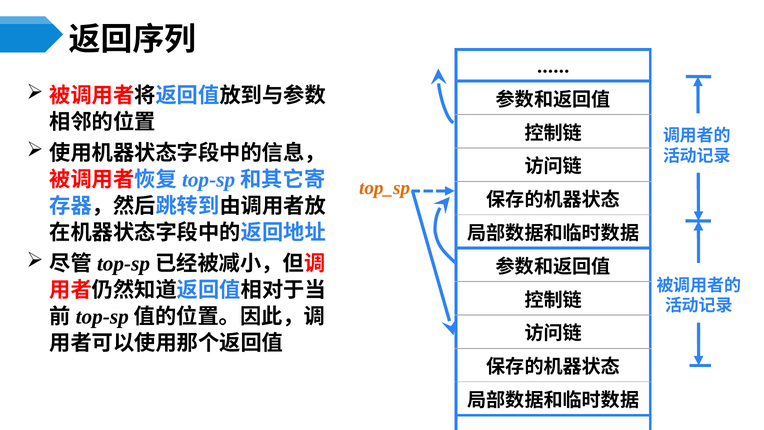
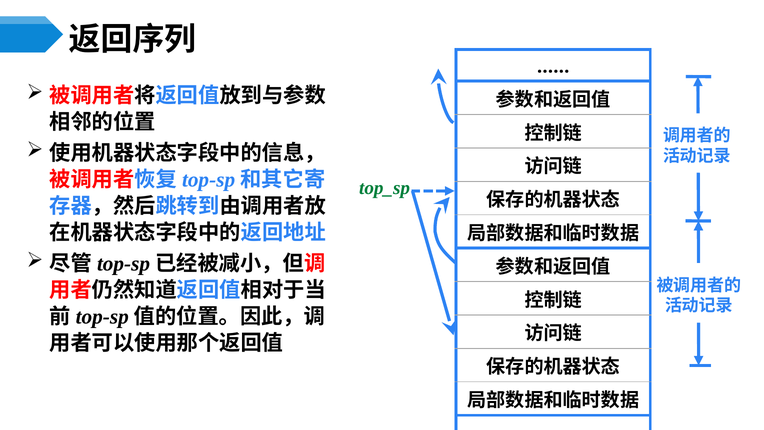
top_sp colour: orange -> green (385, 188)
